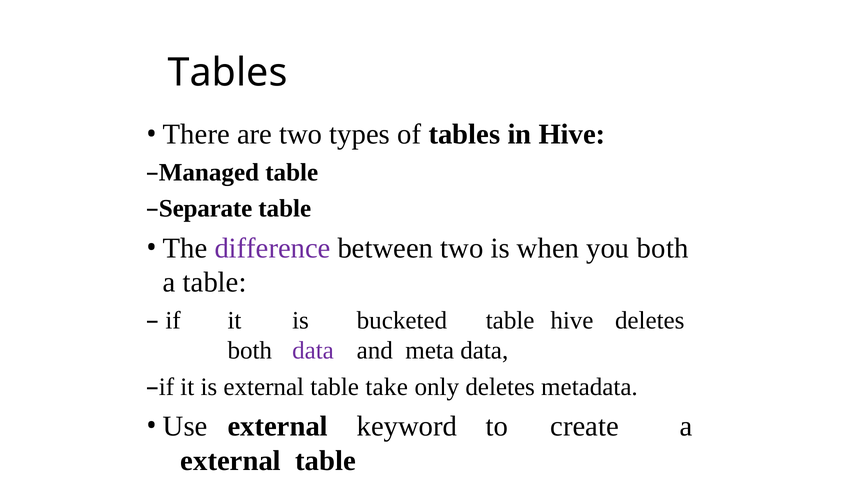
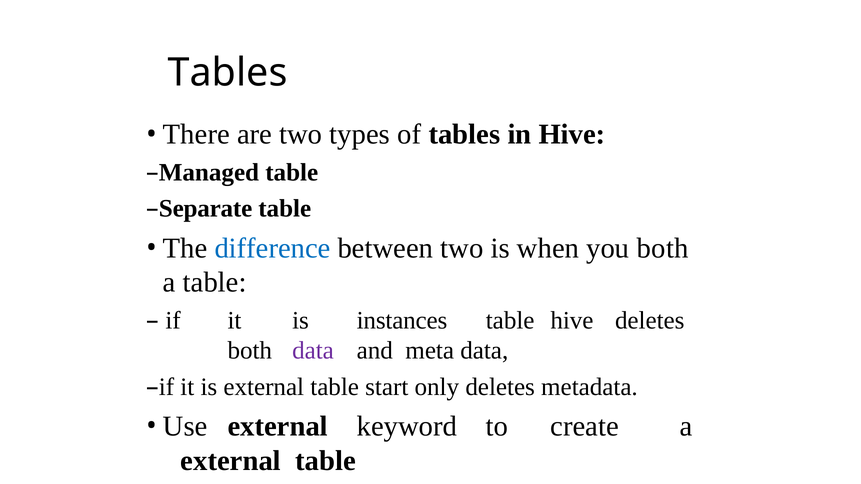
difference colour: purple -> blue (273, 248)
bucketed: bucketed -> instances (402, 321)
take: take -> start (387, 387)
